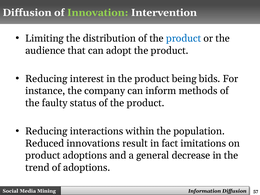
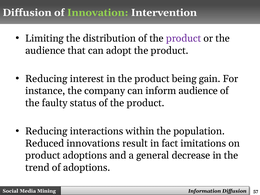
product colour: blue -> purple (184, 38)
bids: bids -> gain (210, 79)
inform methods: methods -> audience (198, 91)
